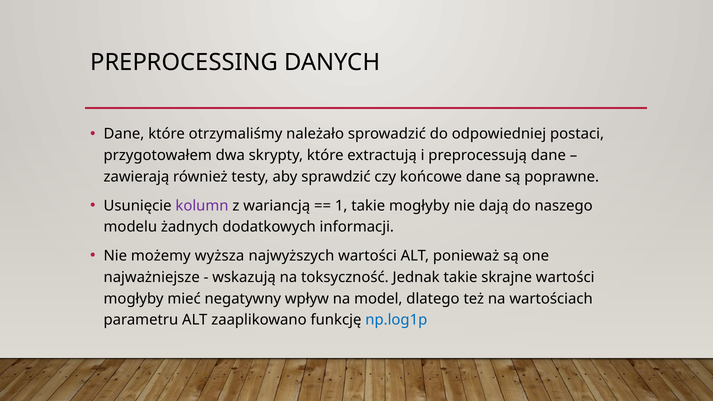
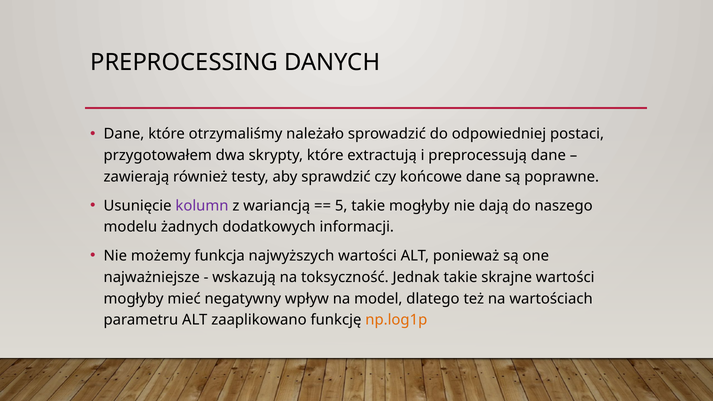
1: 1 -> 5 (341, 206)
wyższa: wyższa -> funkcja (220, 256)
np.log1p colour: blue -> orange (396, 320)
